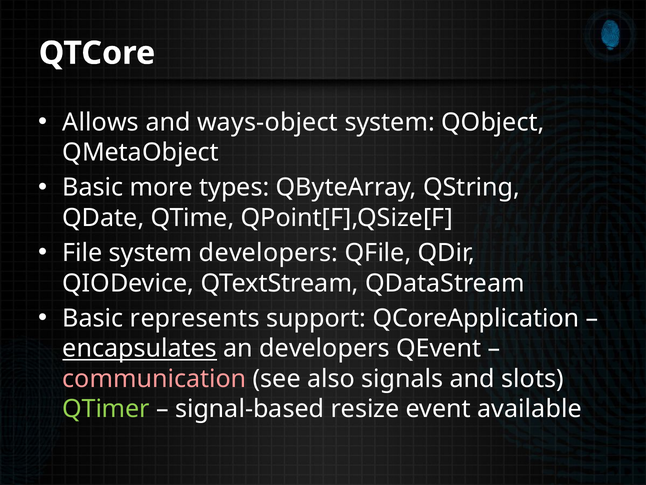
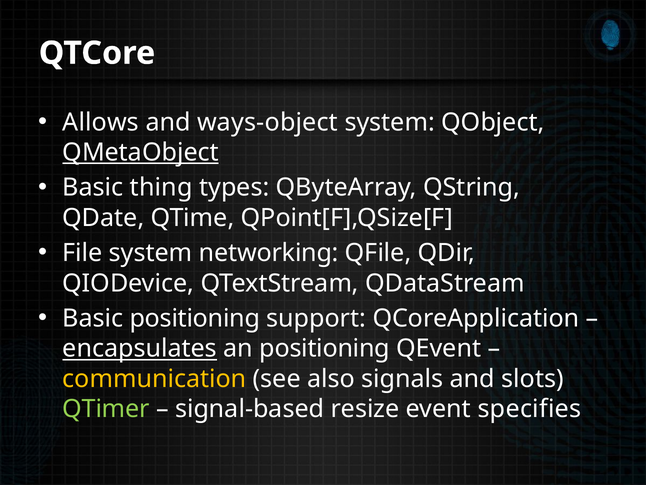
QMetaObject underline: none -> present (141, 152)
more: more -> thing (161, 187)
system developers: developers -> networking (269, 253)
Basic represents: represents -> positioning (195, 318)
an developers: developers -> positioning (325, 348)
communication colour: pink -> yellow (154, 378)
available: available -> specifies (529, 409)
